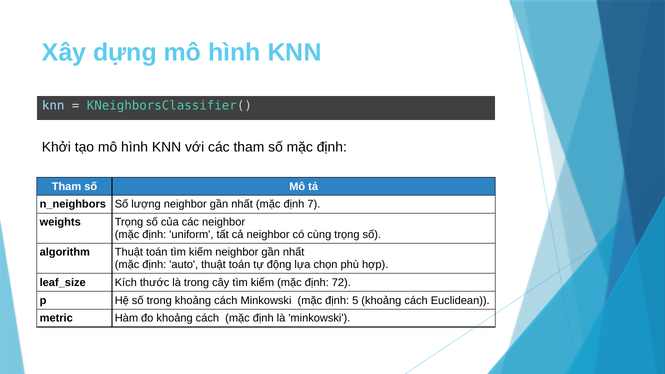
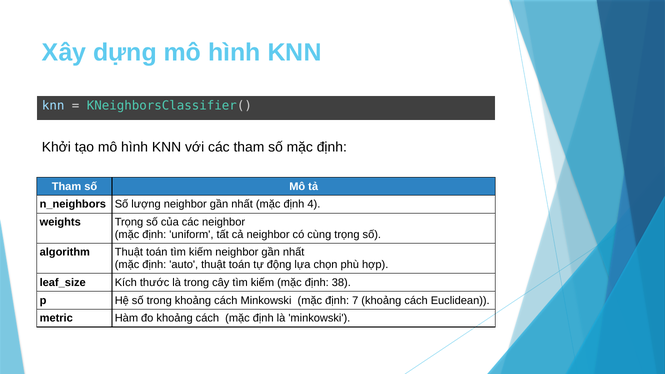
7: 7 -> 4 (314, 204)
72: 72 -> 38 (341, 283)
5: 5 -> 7 (355, 300)
